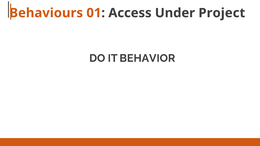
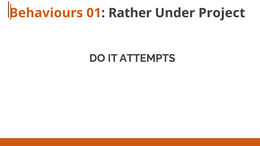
Access: Access -> Rather (130, 13)
BEHAVIOR: BEHAVIOR -> ATTEMPTS (147, 58)
